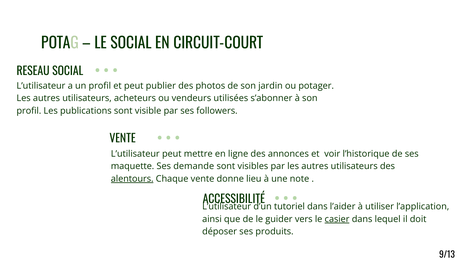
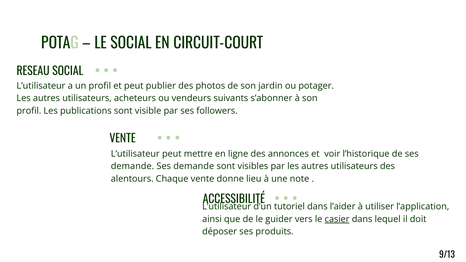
utilisées: utilisées -> suivants (231, 98)
maquette: maquette -> demande (132, 166)
alentours underline: present -> none (132, 179)
